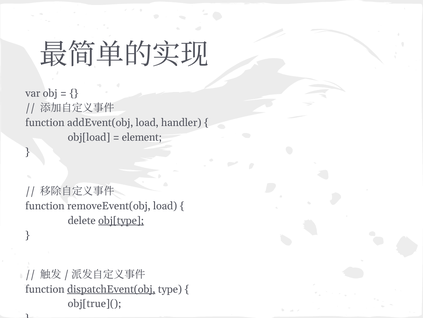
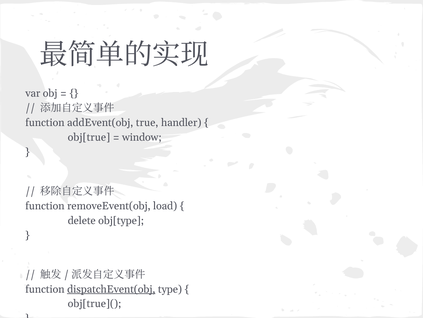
addEvent(obj load: load -> true (147, 122)
obj[load: obj[load -> obj[true (89, 137)
element: element -> window (142, 137)
obj[type underline: present -> none (121, 220)
